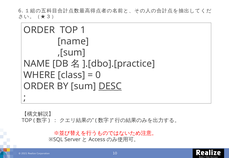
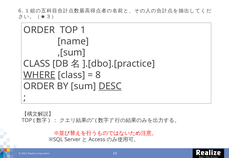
NAME: NAME -> CLASS (37, 64)
WHERE underline: none -> present (39, 75)
0: 0 -> 8 (98, 75)
